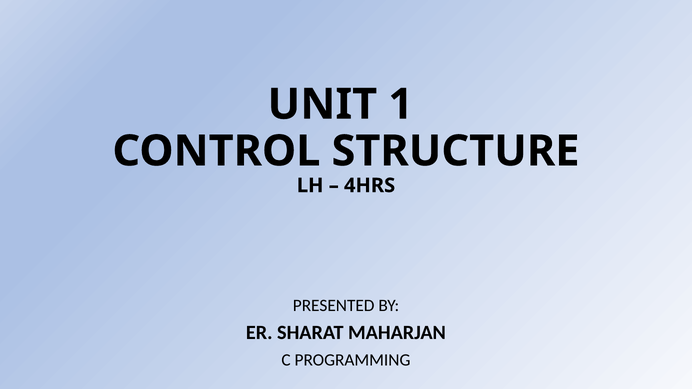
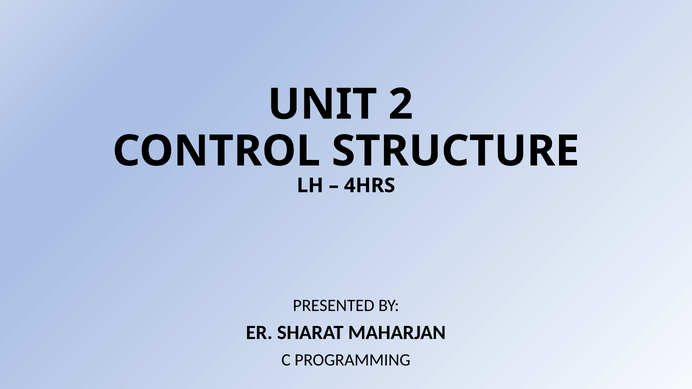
1: 1 -> 2 (401, 105)
